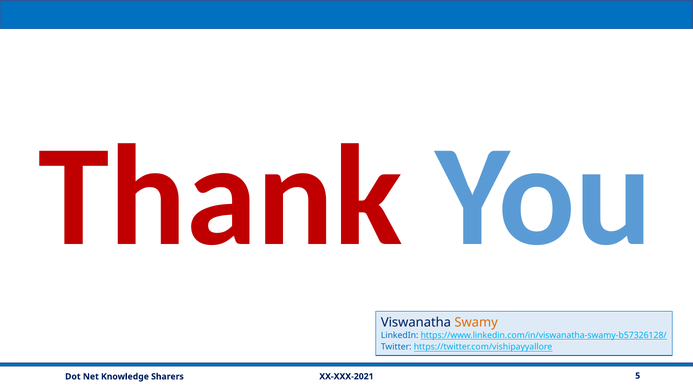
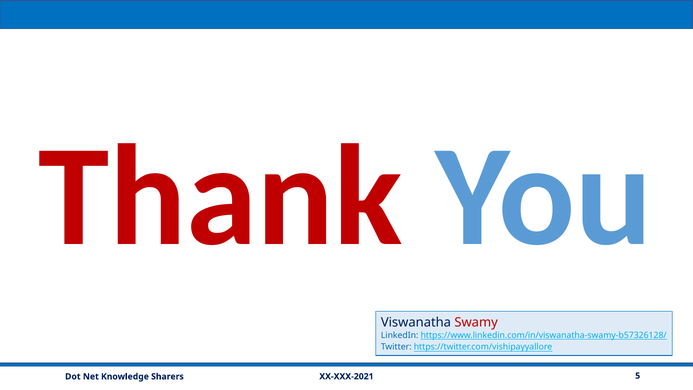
Swamy colour: orange -> red (476, 322)
